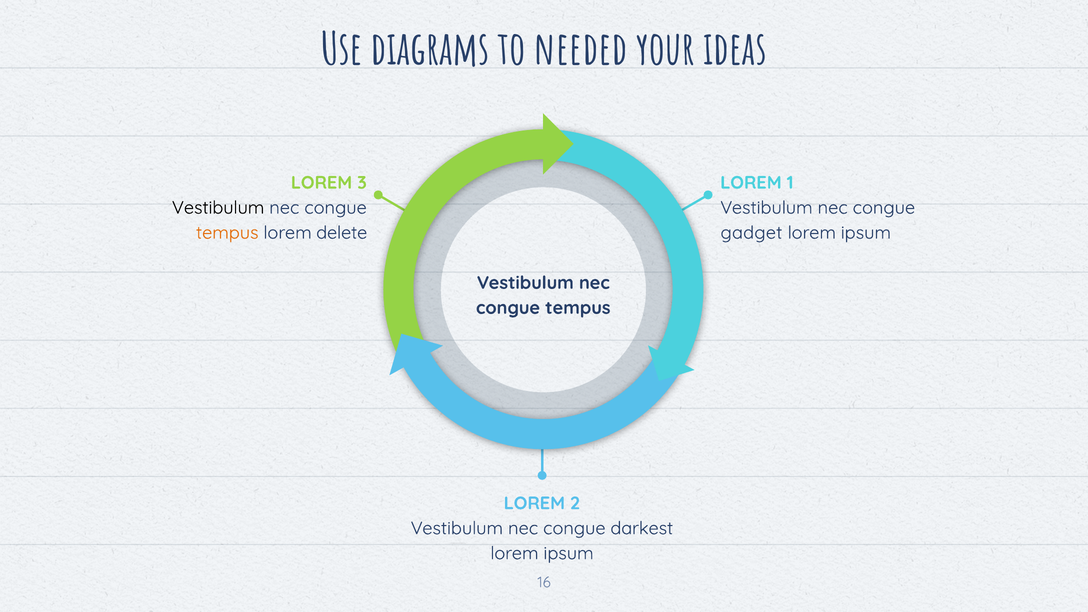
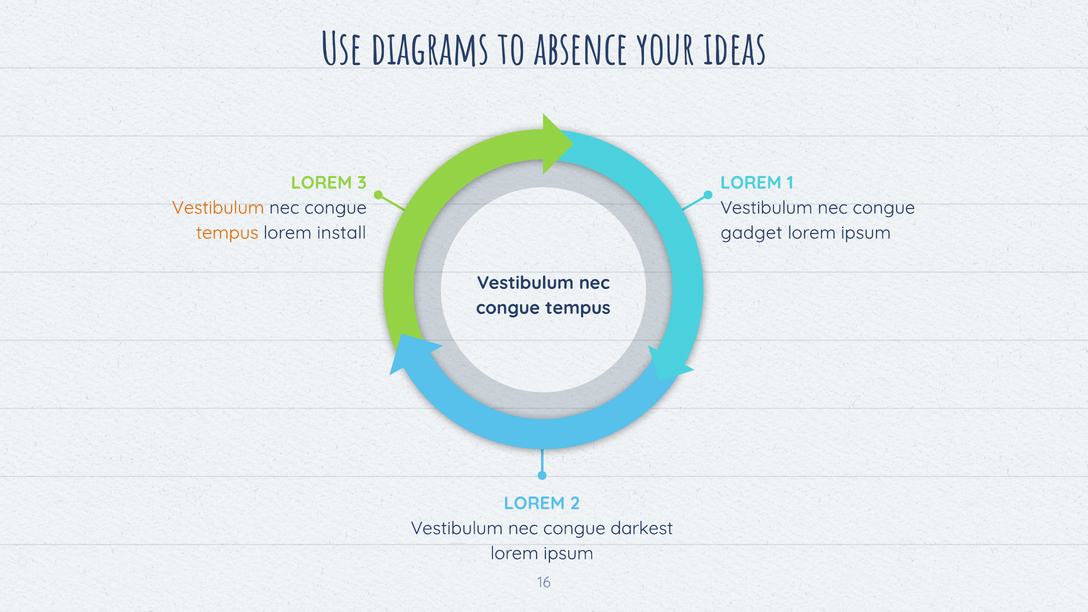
needed: needed -> absence (581, 50)
Vestibulum colour: black -> orange (218, 208)
delete: delete -> install (342, 233)
